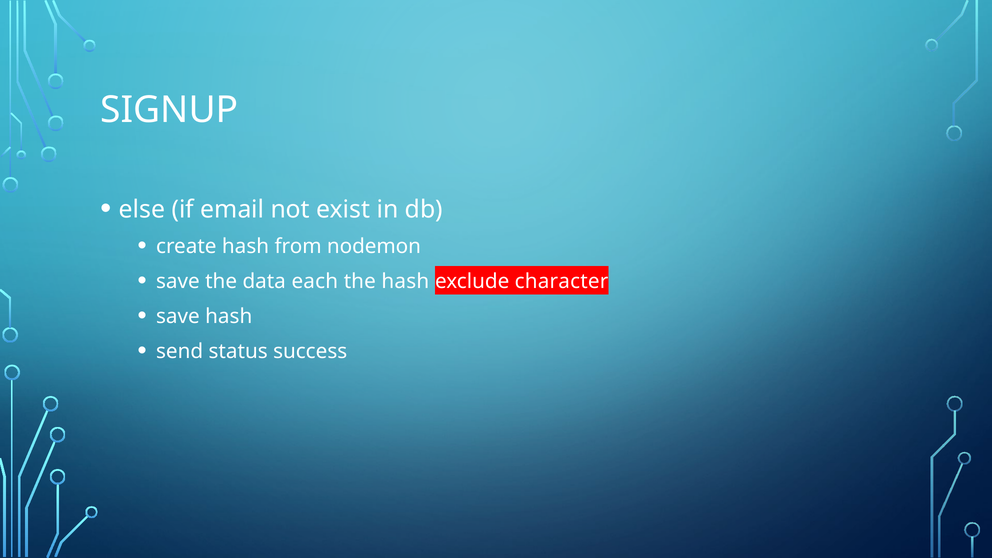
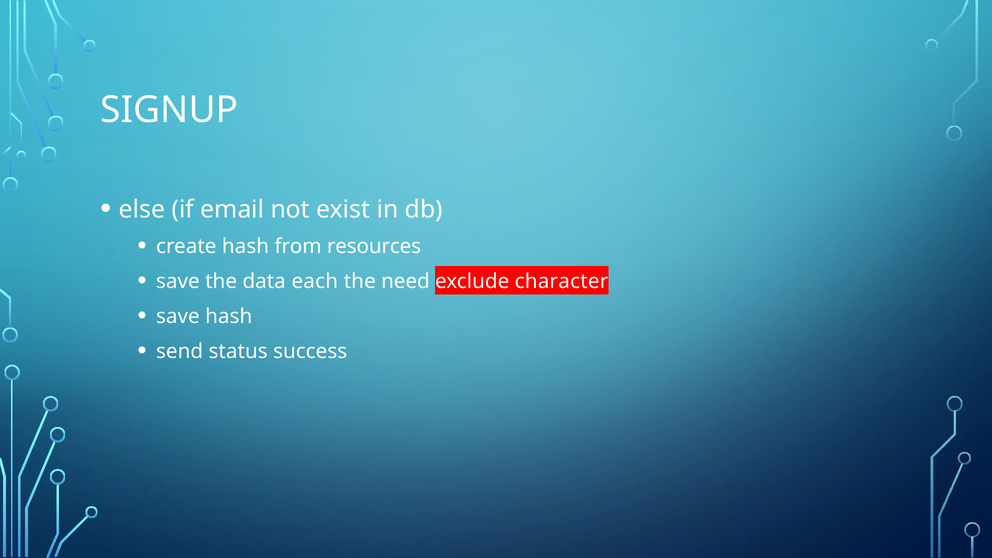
nodemon: nodemon -> resources (374, 246)
the hash: hash -> need (405, 281)
